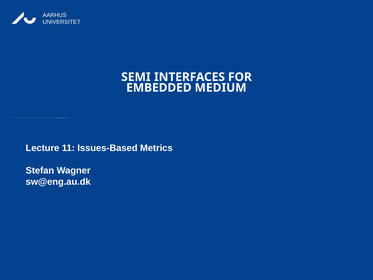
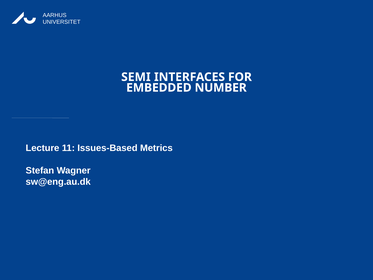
MEDIUM: MEDIUM -> NUMBER (221, 88)
